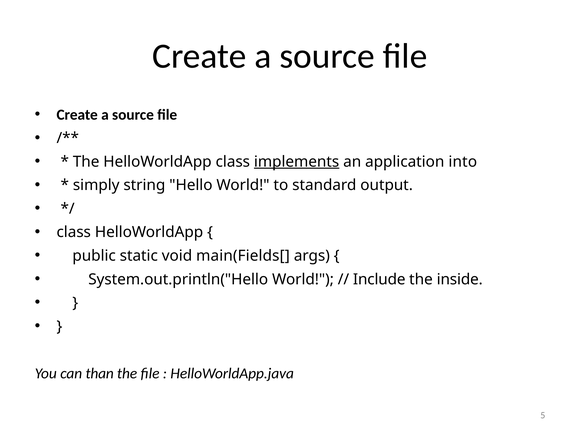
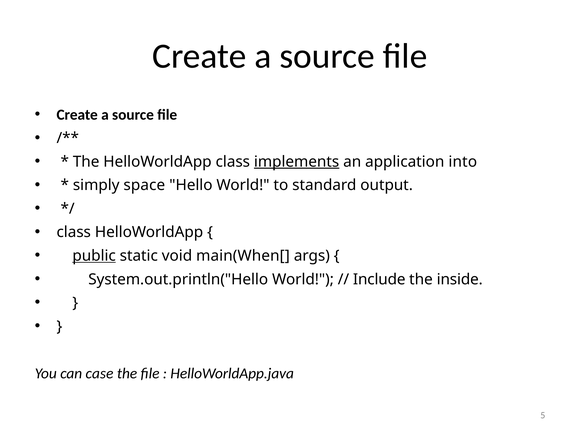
string: string -> space (144, 185)
public underline: none -> present (94, 256)
main(Fields[: main(Fields[ -> main(When[ (243, 256)
than: than -> case (99, 373)
